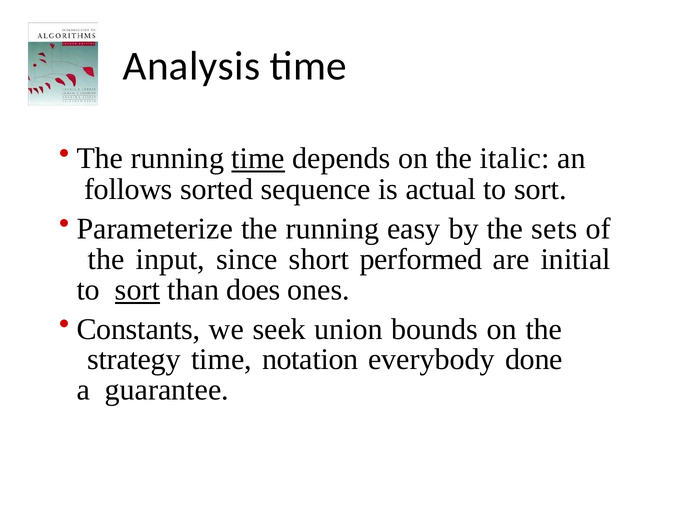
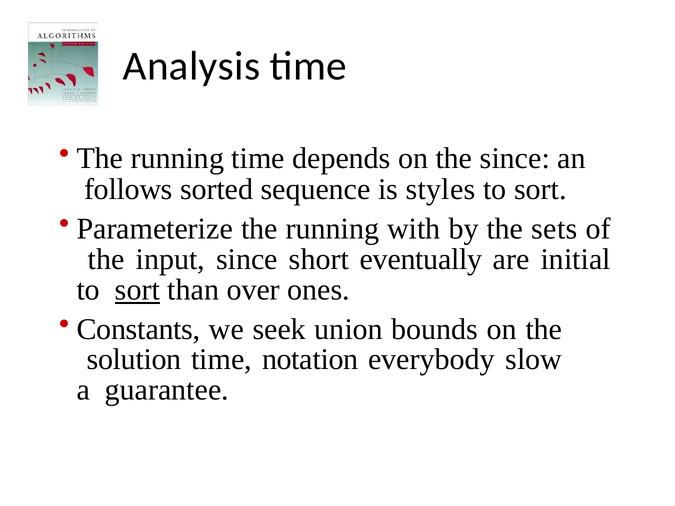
time underline: present -> none (258, 159)
the italic: italic -> since (515, 159)
actual: actual -> styles (440, 189)
easy: easy -> with (414, 229)
performed: performed -> eventually (421, 260)
does: does -> over (253, 290)
strategy: strategy -> solution (134, 360)
done: done -> slow (534, 360)
